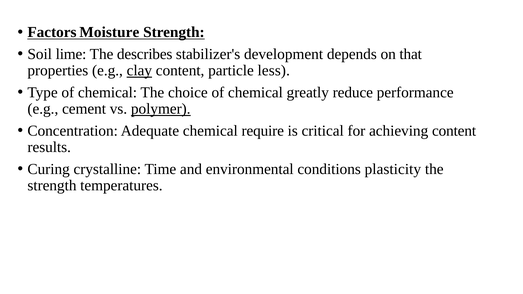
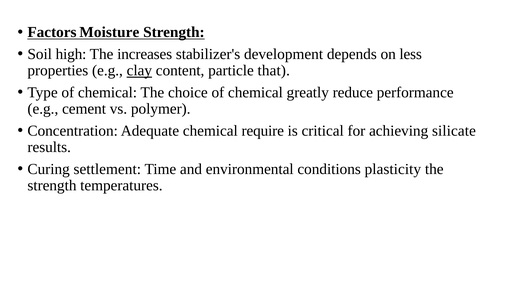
lime: lime -> high (71, 54)
describes: describes -> increases (145, 54)
that: that -> less (411, 54)
less: less -> that (274, 71)
polymer underline: present -> none (161, 109)
achieving content: content -> silicate (454, 131)
crystalline: crystalline -> settlement (107, 169)
